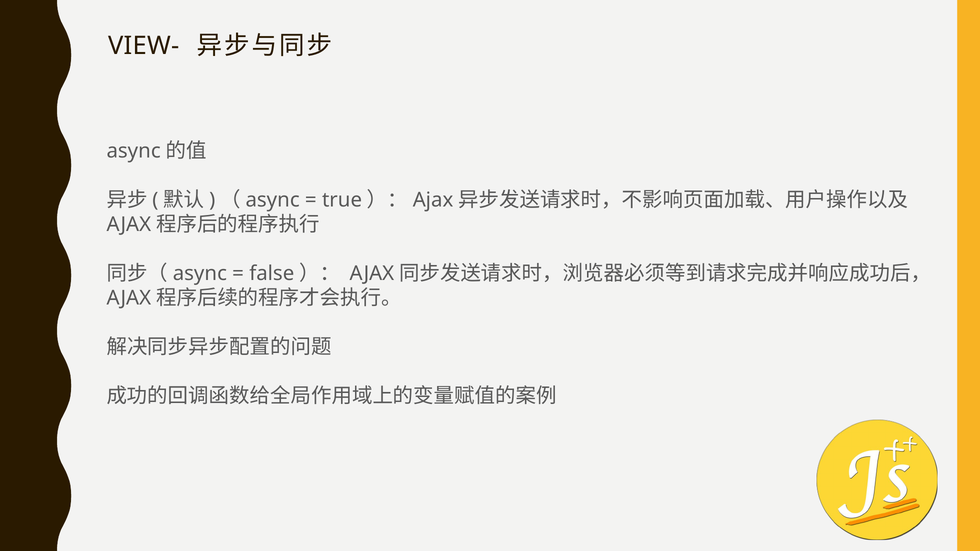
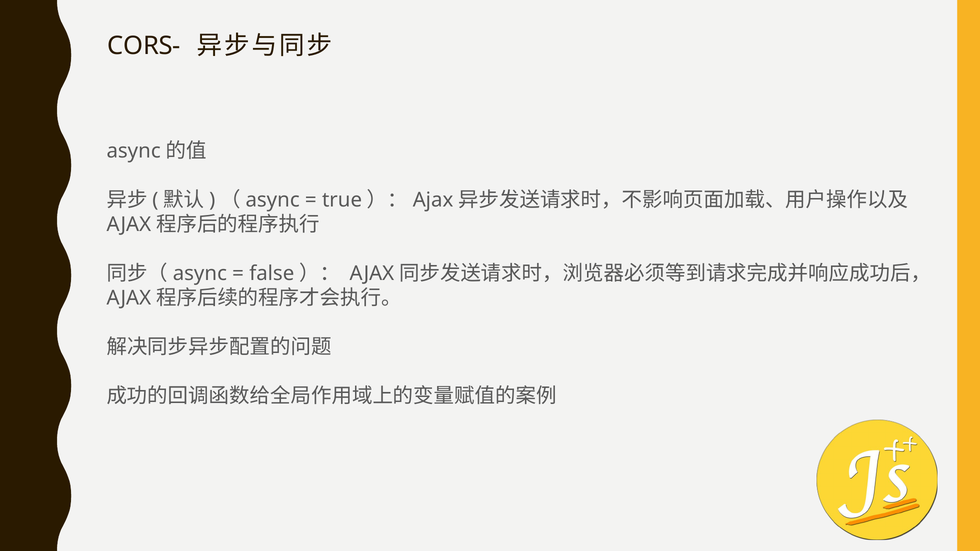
VIEW-: VIEW- -> CORS- (144, 46)
